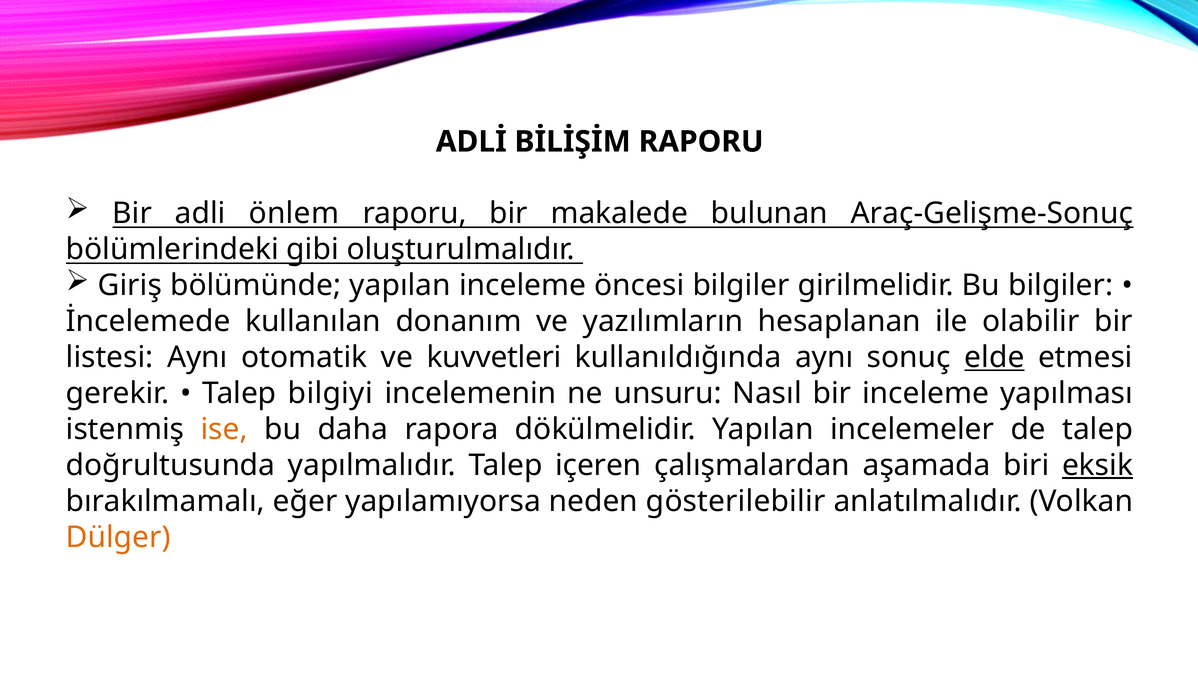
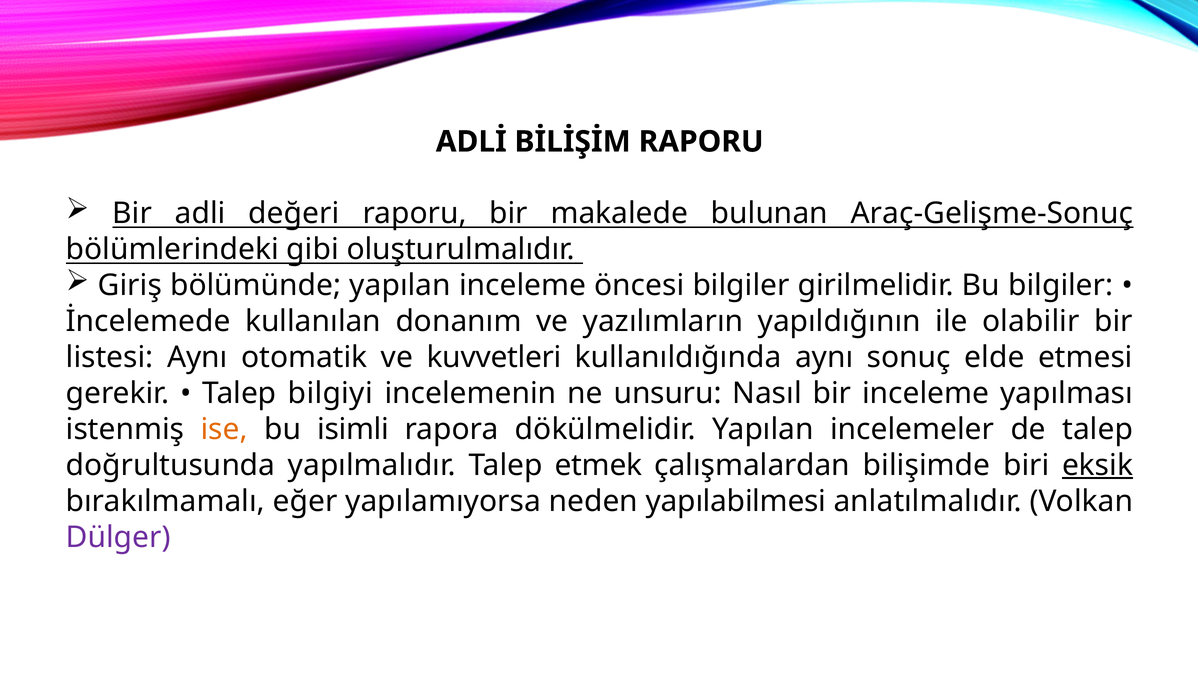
önlem: önlem -> değeri (294, 214)
hesaplanan: hesaplanan -> yapıldığının (839, 321)
elde underline: present -> none (994, 357)
daha: daha -> isimli (353, 429)
içeren: içeren -> etmek (599, 465)
aşamada: aşamada -> bilişimde (927, 465)
gösterilebilir: gösterilebilir -> yapılabilmesi (736, 501)
Dülger colour: orange -> purple (118, 537)
